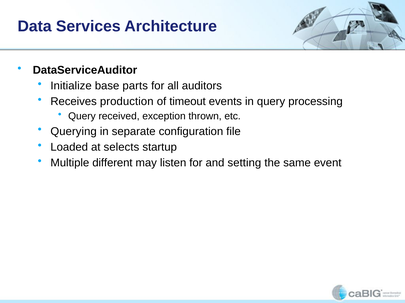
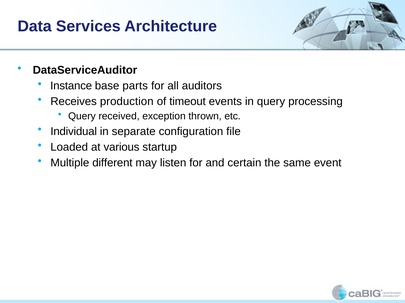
Initialize: Initialize -> Instance (71, 86)
Querying: Querying -> Individual (74, 132)
selects: selects -> various (122, 148)
setting: setting -> certain (244, 163)
